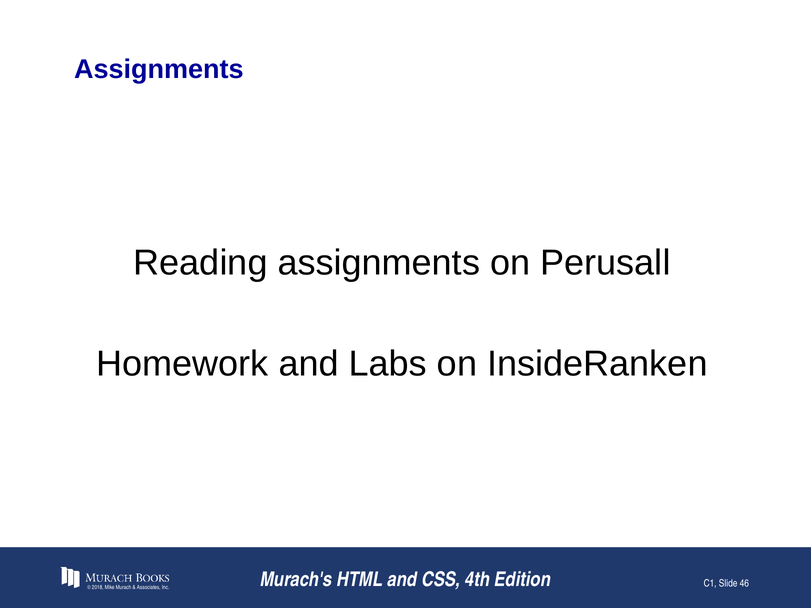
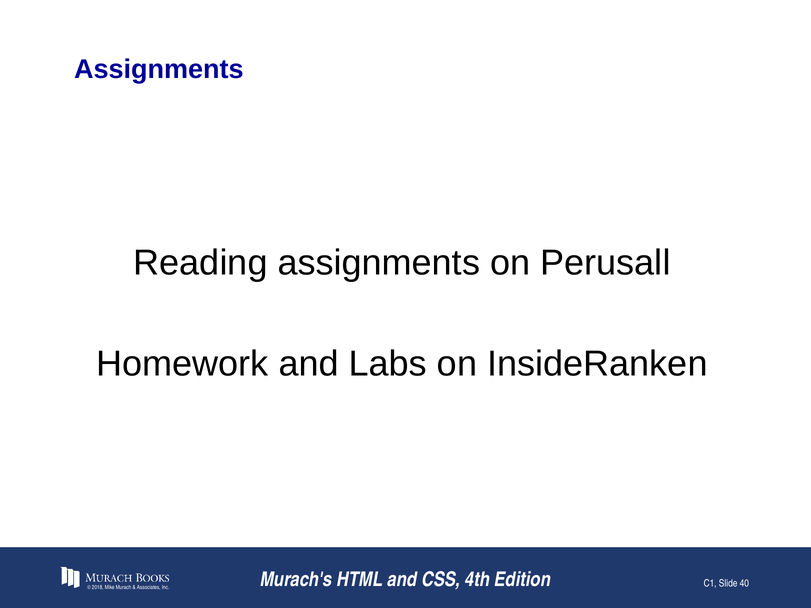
46: 46 -> 40 (744, 584)
